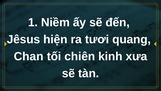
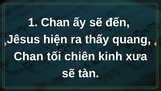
1 Niềm: Niềm -> Chan (55, 22)
tươi: tươi -> thấy (97, 39)
